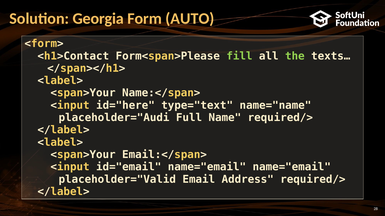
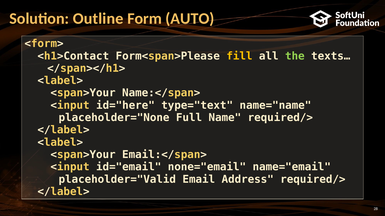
Georgia: Georgia -> Outline (98, 19)
fill colour: light green -> yellow (239, 56)
placeholder="Audi: placeholder="Audi -> placeholder="None (114, 118)
id="email name="email: name="email -> none="email (207, 167)
